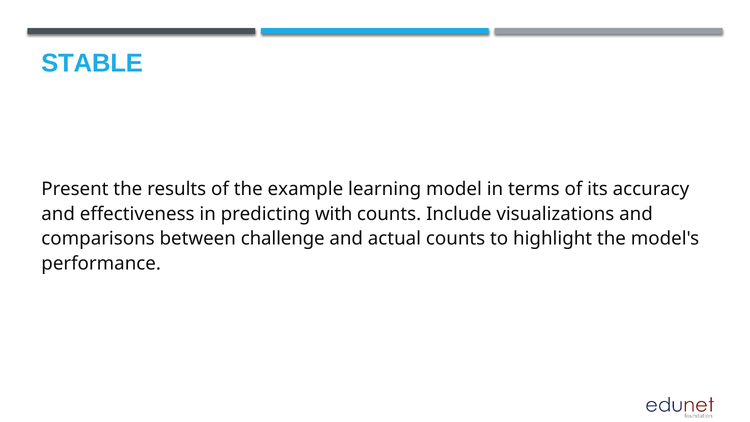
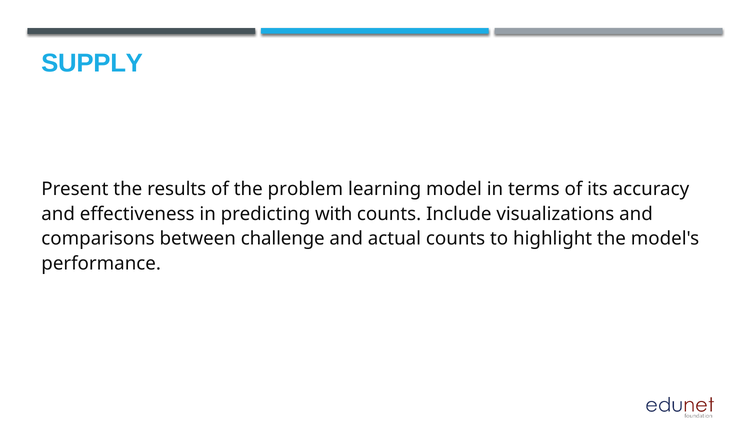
STABLE: STABLE -> SUPPLY (92, 63)
example: example -> problem (305, 189)
